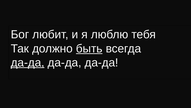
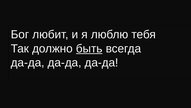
да-да underline: present -> none (28, 62)
